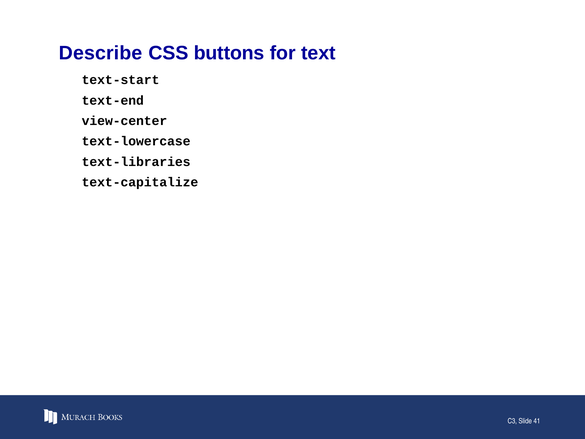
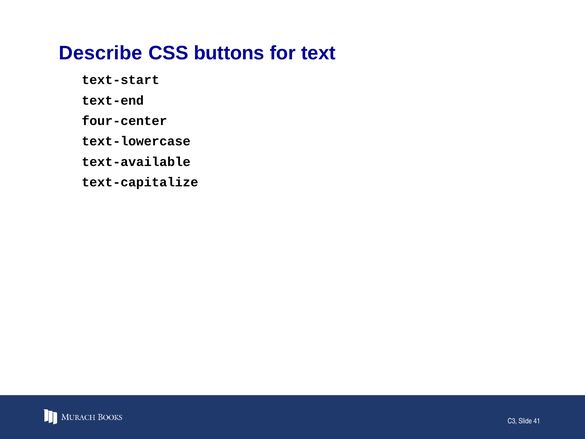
view-center: view-center -> four-center (124, 121)
text-libraries: text-libraries -> text-available (136, 162)
